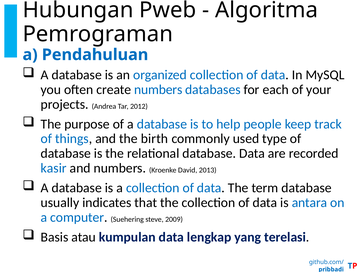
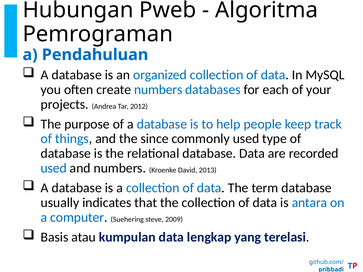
birth: birth -> since (155, 139)
kasir: kasir -> used (54, 168)
